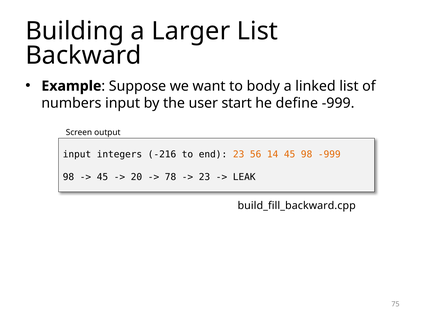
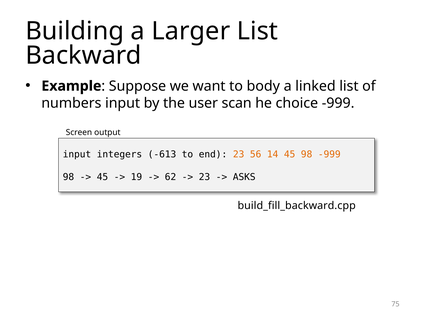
start: start -> scan (237, 103)
define: define -> choice (297, 103)
-216: -216 -> -613 (162, 154)
20: 20 -> 19 (136, 177)
78: 78 -> 62 (171, 177)
LEAK: LEAK -> ASKS (244, 177)
